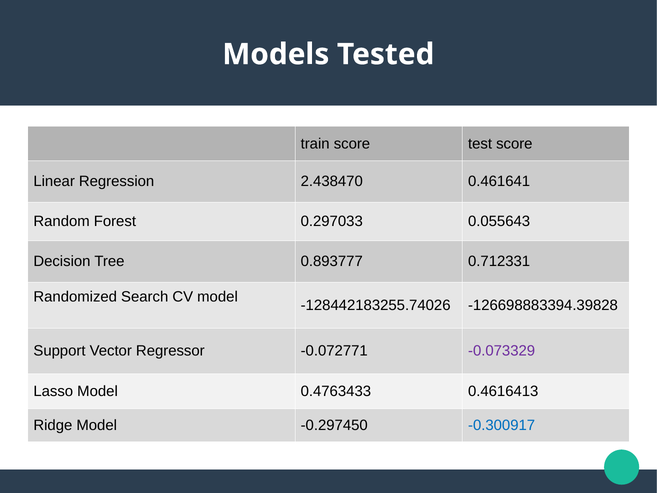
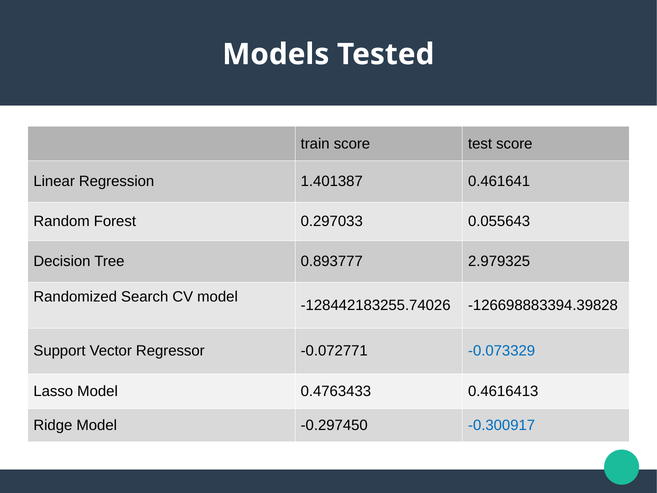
2.438470: 2.438470 -> 1.401387 (332, 181)
0.712331: 0.712331 -> 2.979325 (499, 261)
-0.073329 colour: purple -> blue (502, 351)
